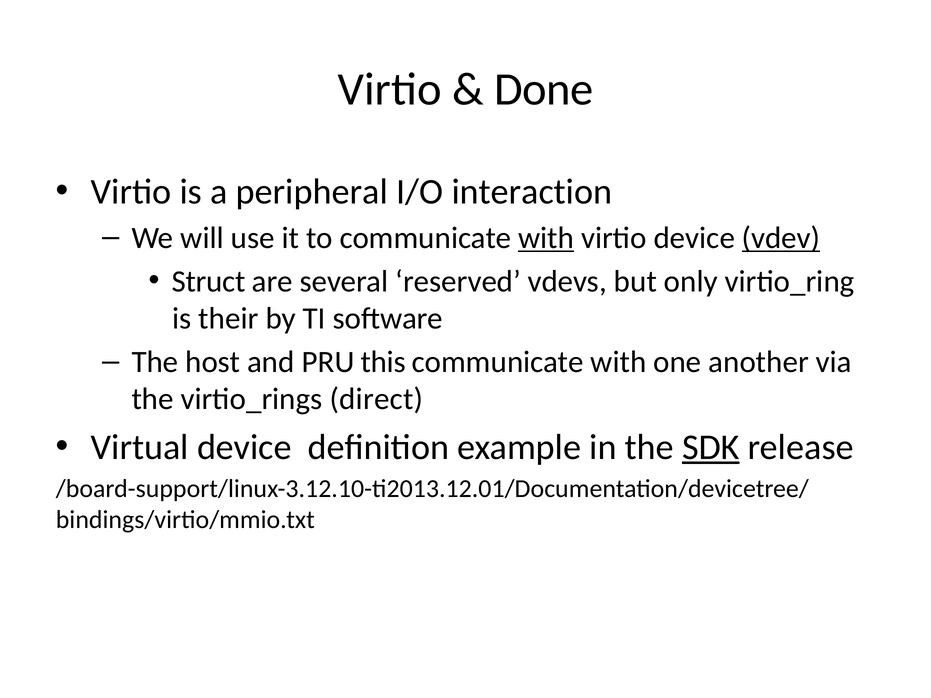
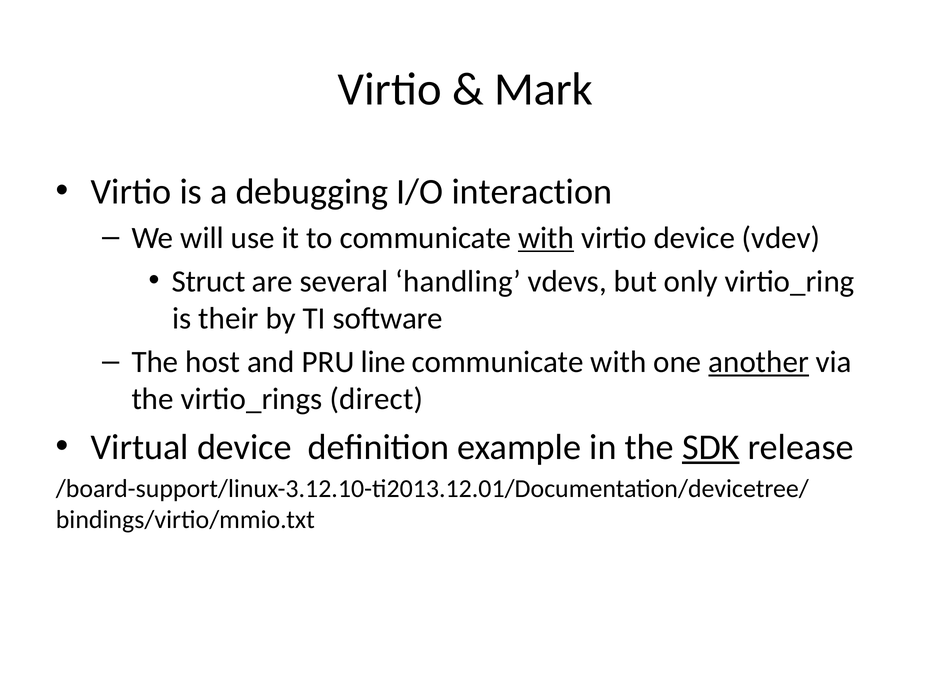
Done: Done -> Mark (544, 89)
peripheral: peripheral -> debugging (312, 192)
vdev underline: present -> none (781, 238)
reserved: reserved -> handling (458, 281)
this: this -> line (383, 362)
another underline: none -> present (759, 362)
